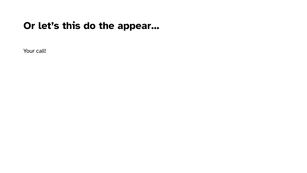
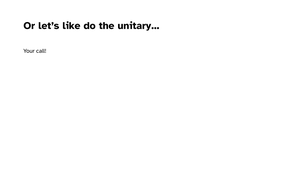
this: this -> like (71, 26)
appear…: appear… -> unitary… (139, 26)
